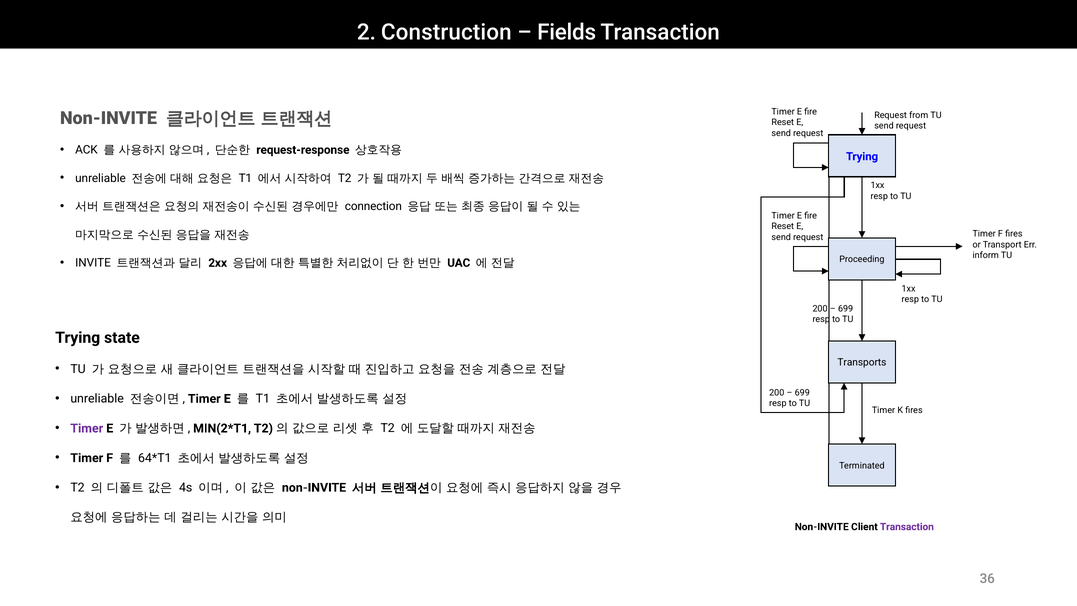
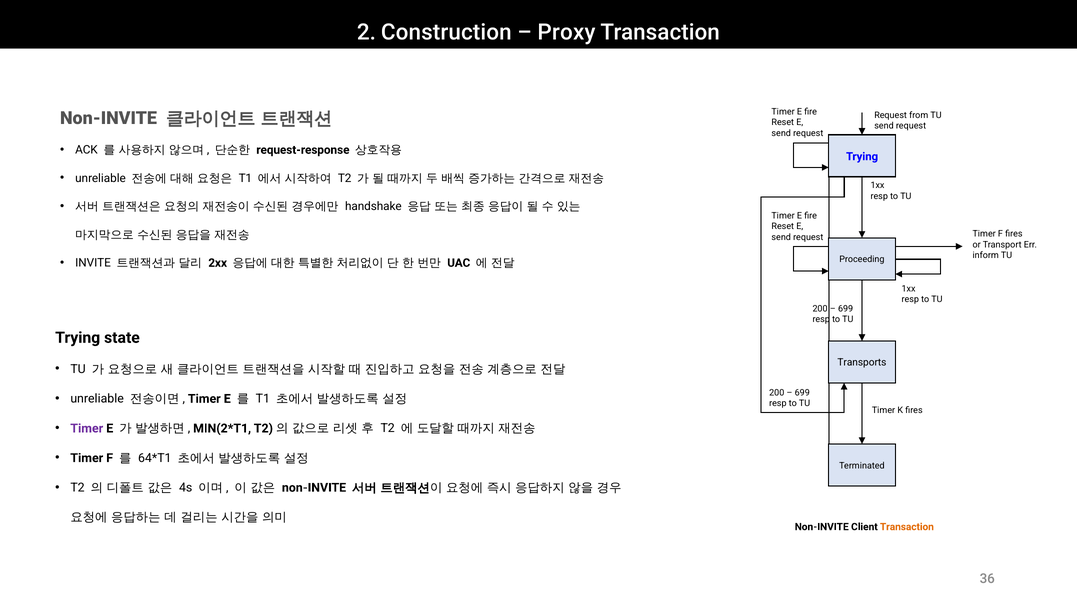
Fields: Fields -> Proxy (566, 32)
connection: connection -> handshake (373, 206)
Transaction colour: purple -> orange (907, 527)
